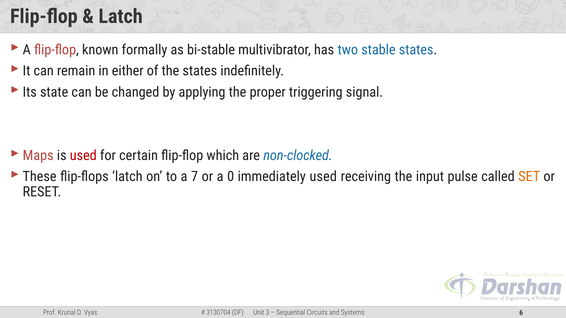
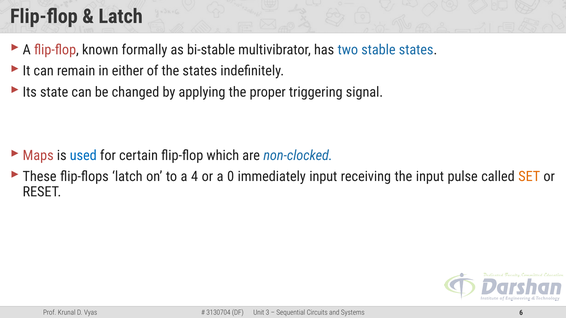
used colour: red -> blue (83, 156)
7: 7 -> 4 (195, 177)
immediately used: used -> input (323, 177)
